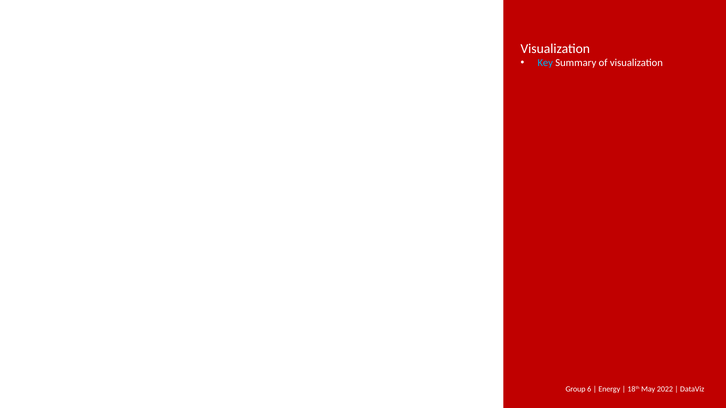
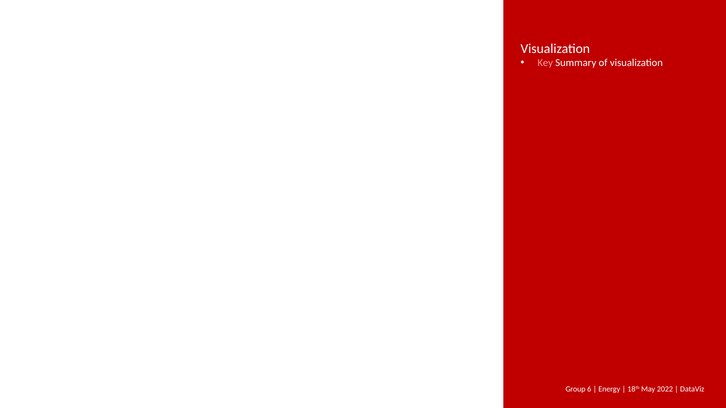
Key colour: light blue -> pink (545, 63)
